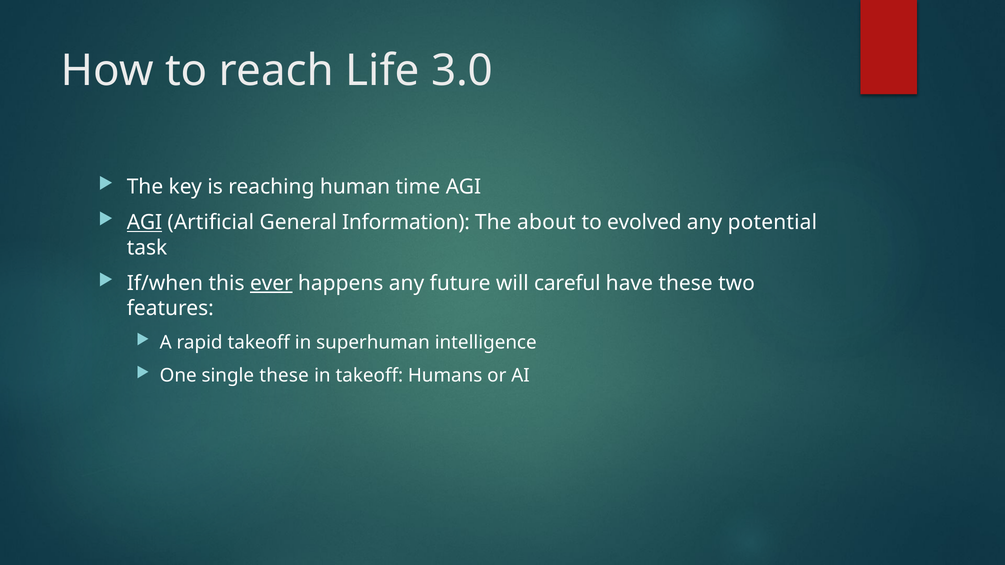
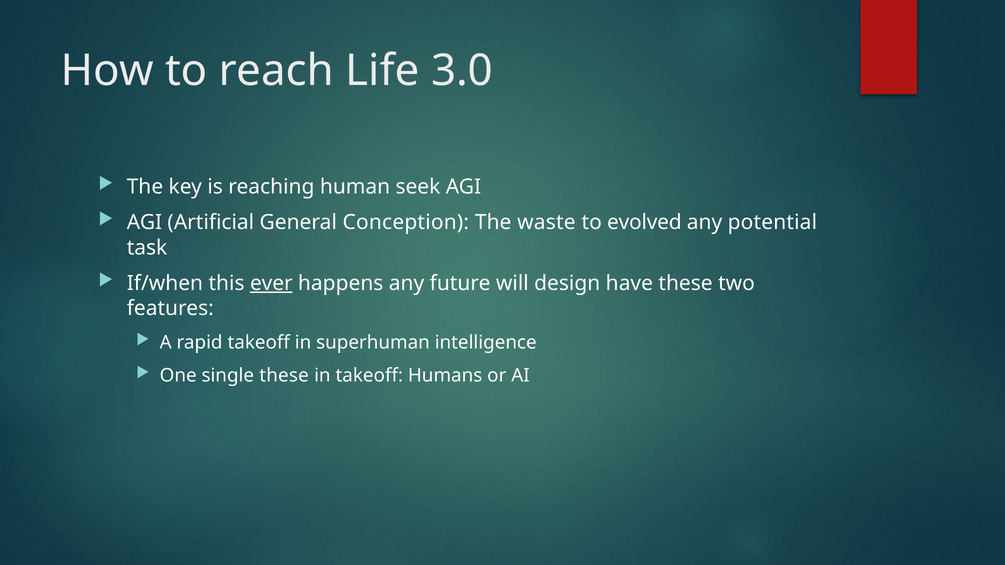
time: time -> seek (418, 187)
AGI underline: present -> none (144, 223)
Information: Information -> Conception (406, 223)
about: about -> waste (546, 223)
careful: careful -> design (567, 283)
